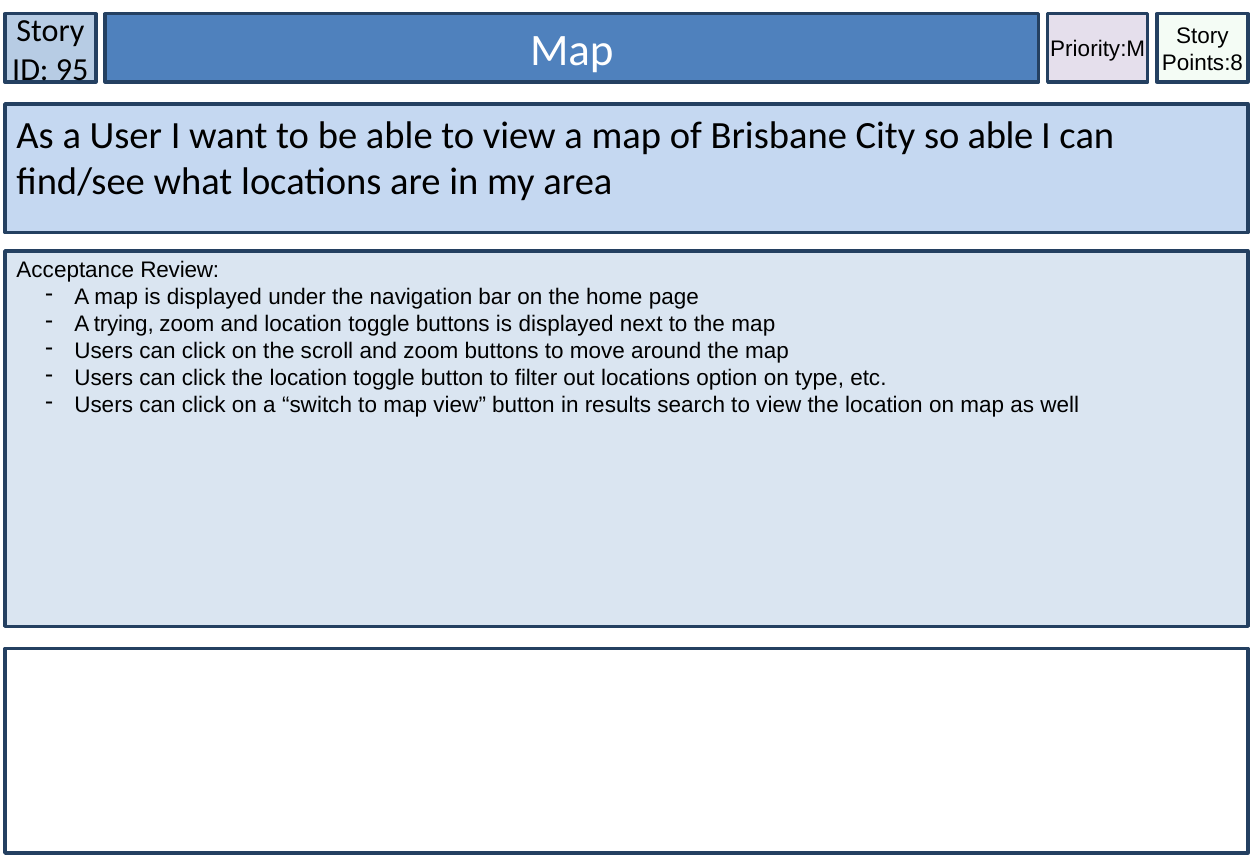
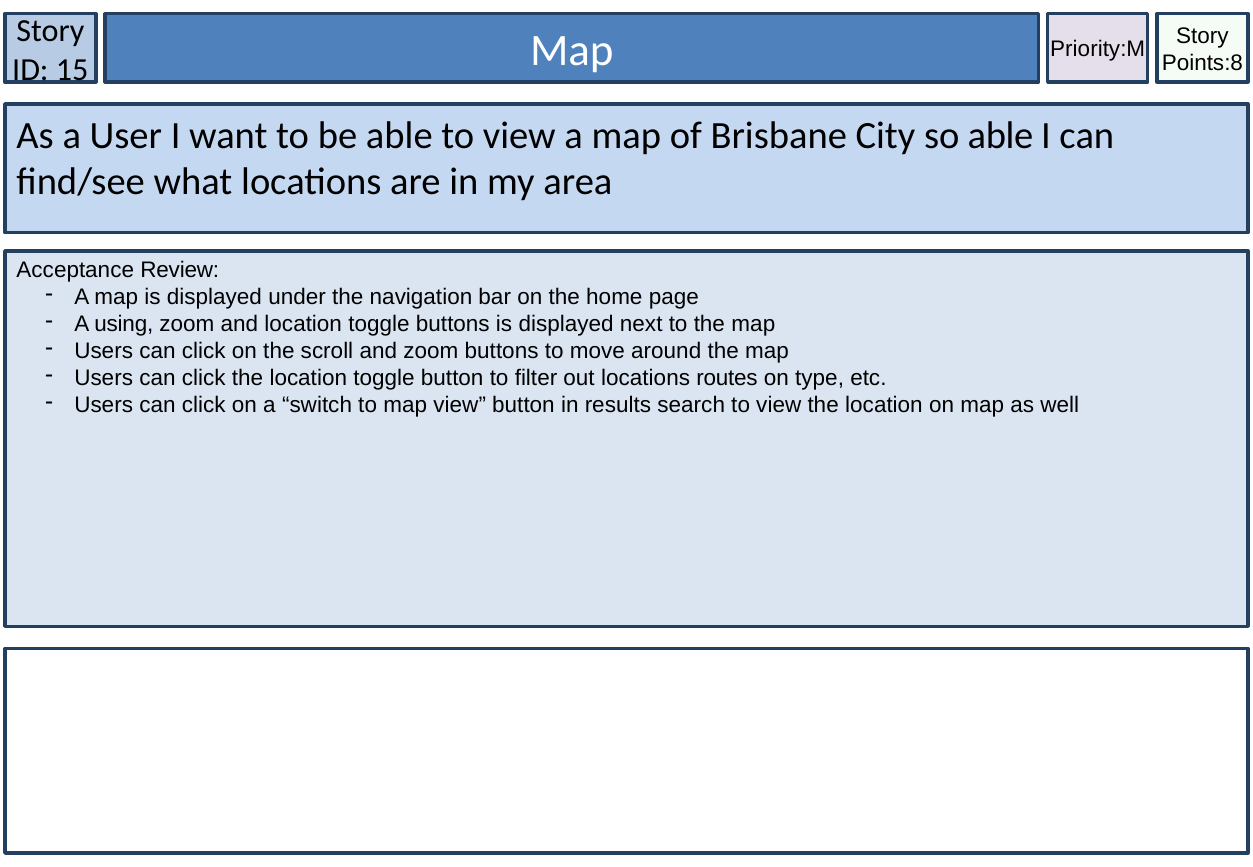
95: 95 -> 15 (72, 69)
trying: trying -> using (124, 325)
option: option -> routes (727, 379)
